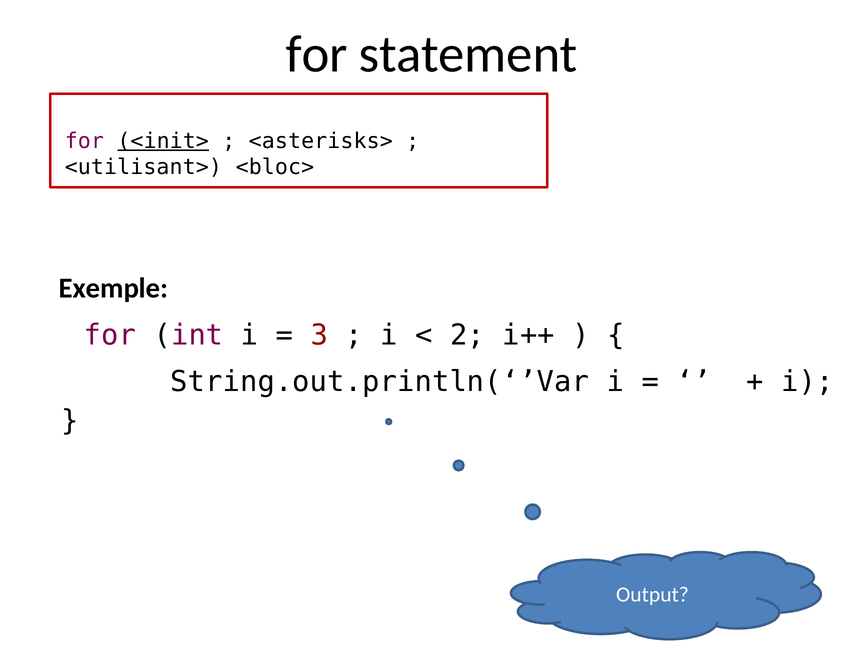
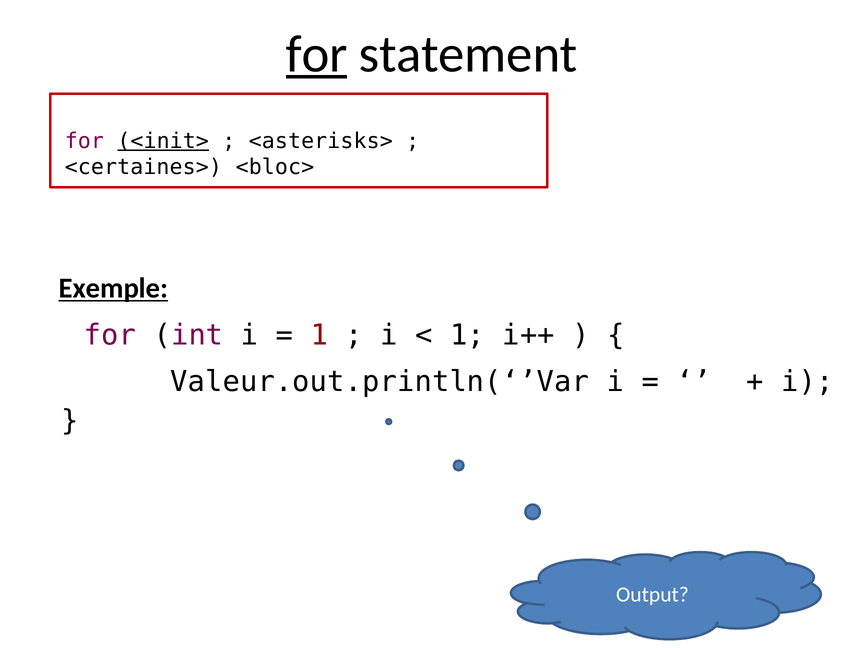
for underline: none -> present (317, 54)
<utilisant>: <utilisant> -> <certaines> (143, 167)
Exemple underline: none -> present (113, 288)
3: 3 -> 1 (319, 335)
2: 2 -> 1 (467, 335)
String.out.println(‘’Var: String.out.println(‘’Var -> Valeur.out.println(‘’Var (380, 382)
